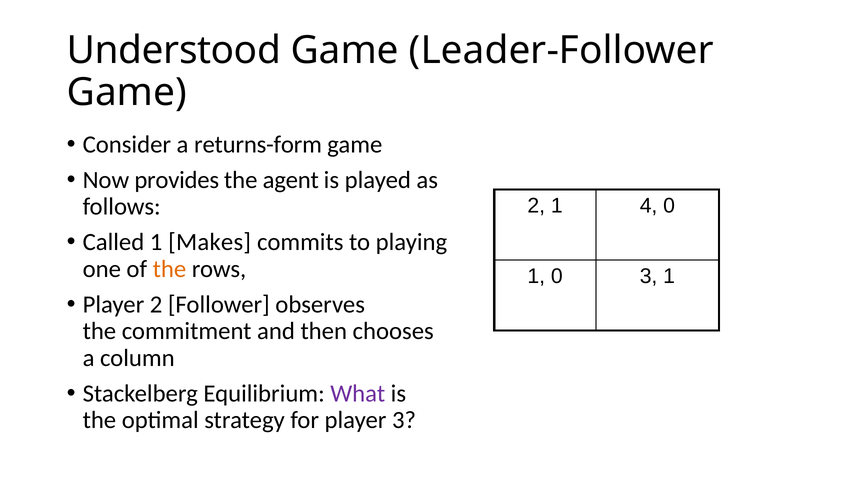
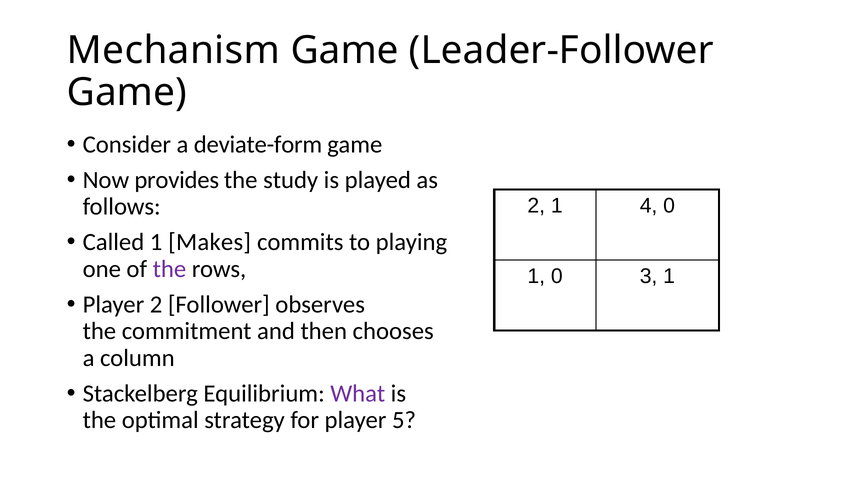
Understood: Understood -> Mechanism (173, 50)
returns-form: returns-form -> deviate-form (258, 145)
agent: agent -> study (291, 180)
the colour: orange -> purple (169, 269)
player 3: 3 -> 5 (404, 420)
